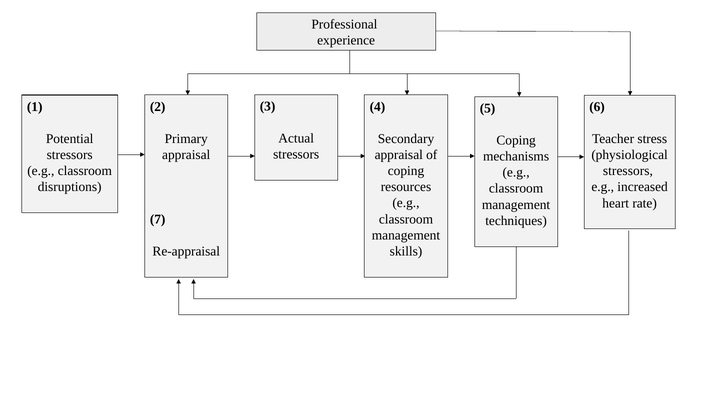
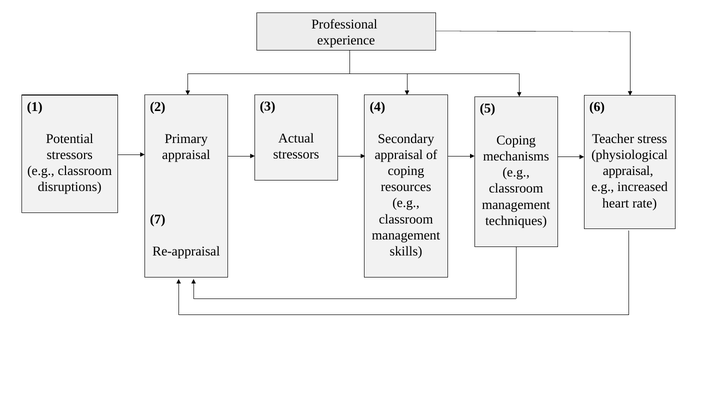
stressors: stressors -> appraisal (628, 171)
